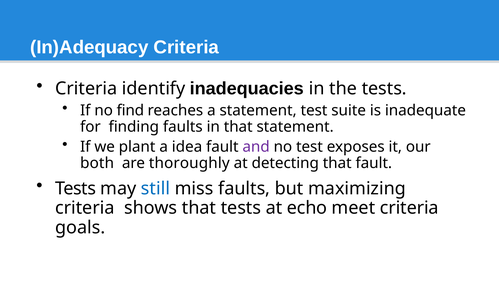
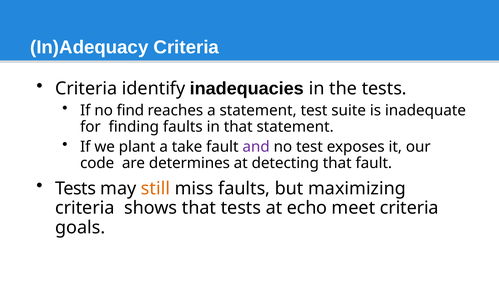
idea: idea -> take (187, 147)
both: both -> code (97, 163)
thoroughly: thoroughly -> determines (189, 163)
still colour: blue -> orange (156, 188)
